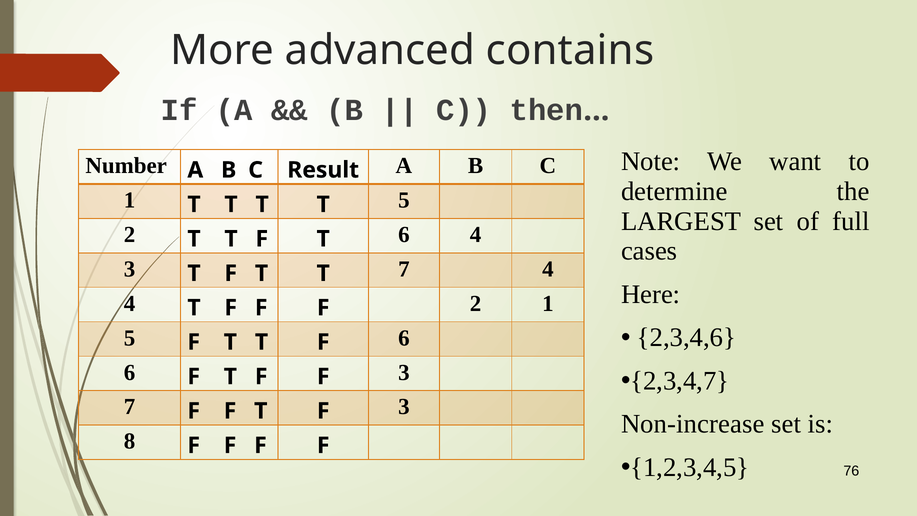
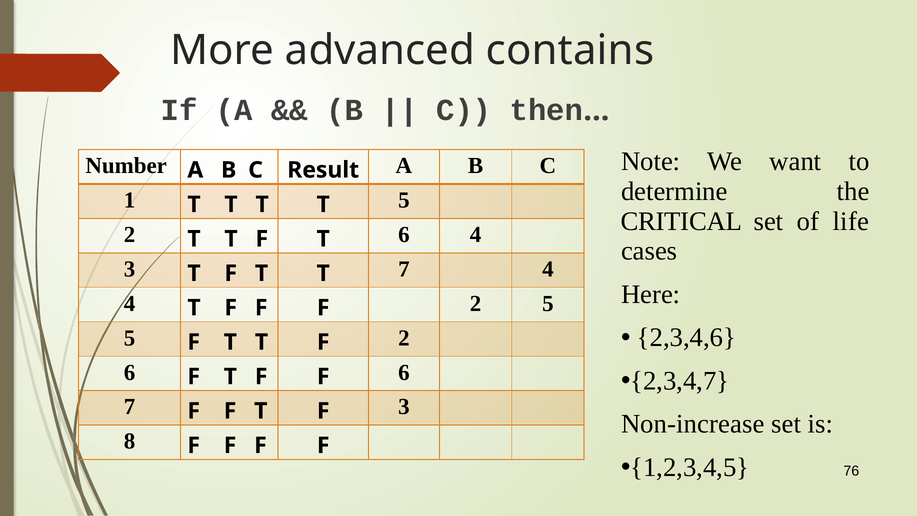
LARGEST: LARGEST -> CRITICAL (681, 221)
full: full -> life (851, 221)
2 1: 1 -> 5 (548, 304)
T F 6: 6 -> 2 (404, 338)
3: 3 -> 6 (404, 372)
